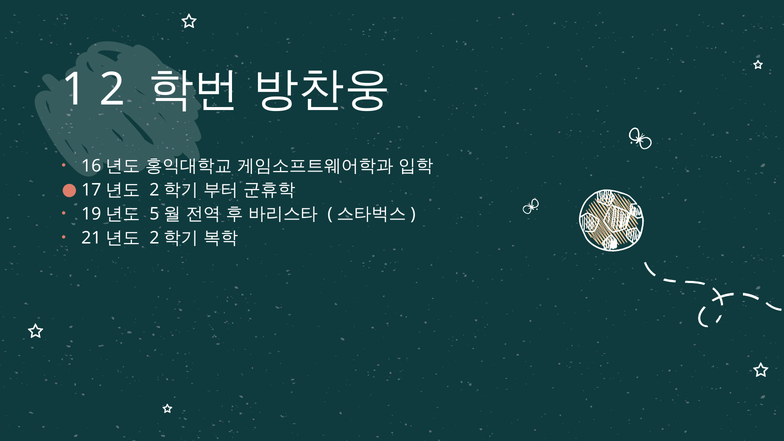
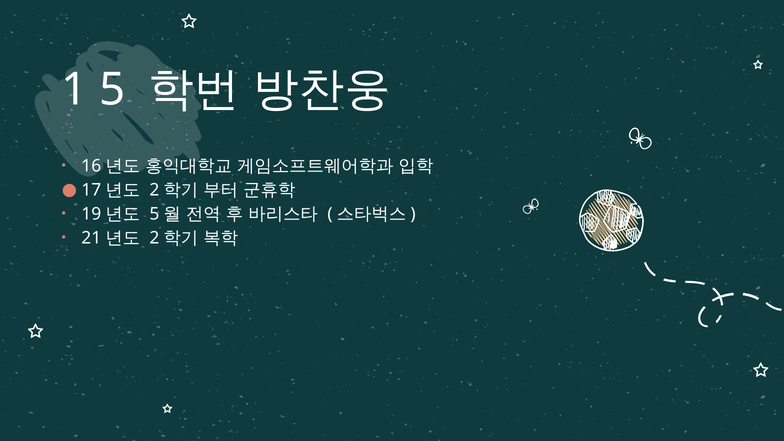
2: 2 -> 5 (112, 90)
